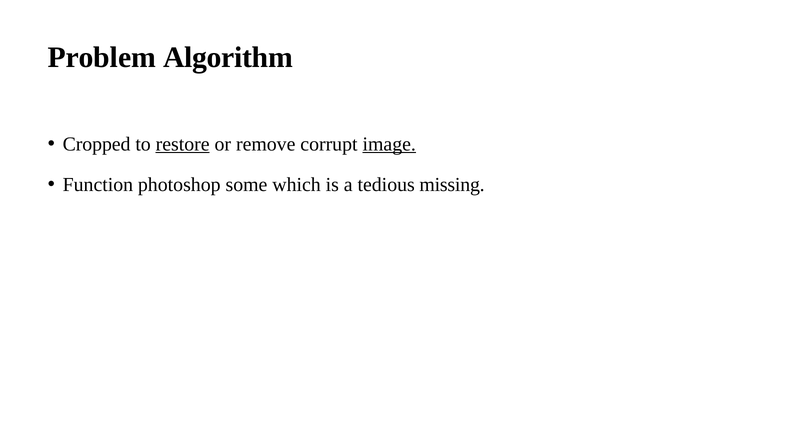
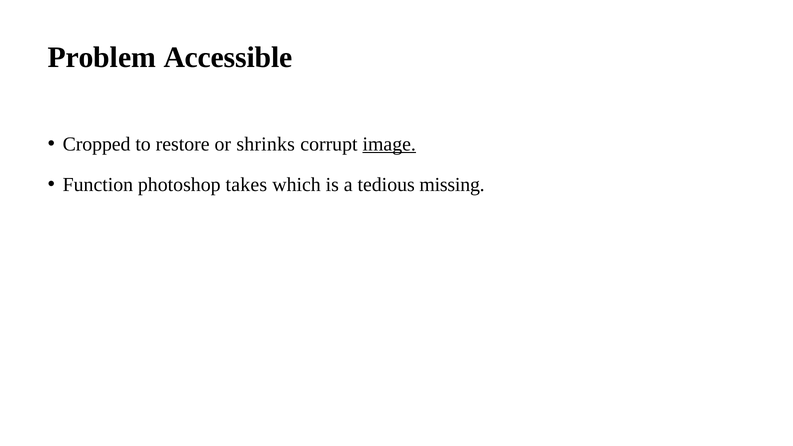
Algorithm: Algorithm -> Accessible (228, 58)
restore underline: present -> none (183, 144)
remove: remove -> shrinks (266, 144)
some: some -> takes (246, 185)
